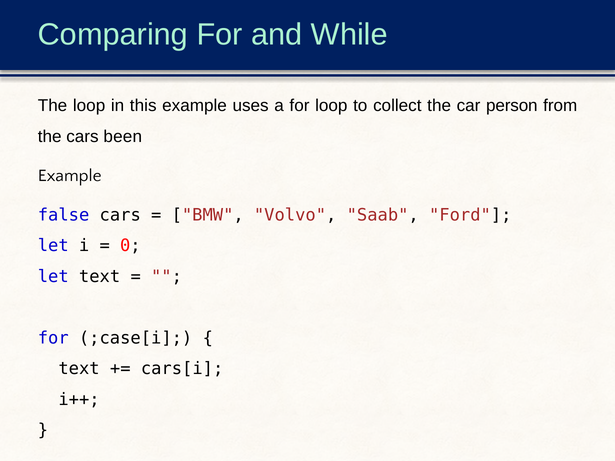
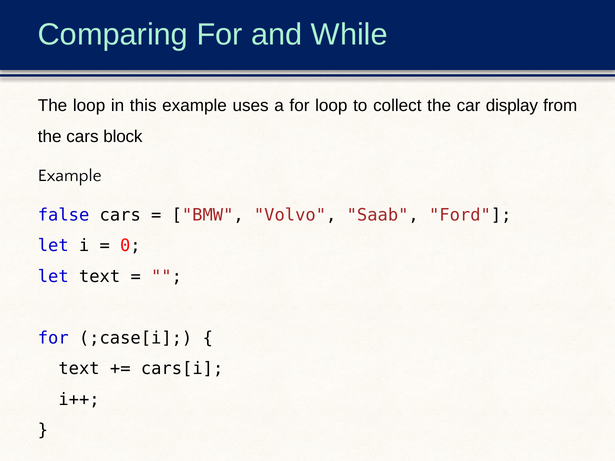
person: person -> display (512, 106)
been: been -> block (123, 137)
